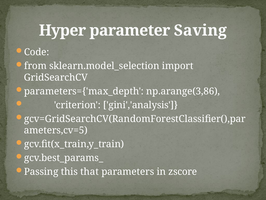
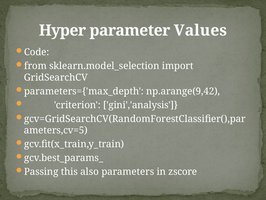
Saving: Saving -> Values (200, 30)
np.arange(3,86: np.arange(3,86 -> np.arange(9,42 (183, 91)
that: that -> also (90, 171)
